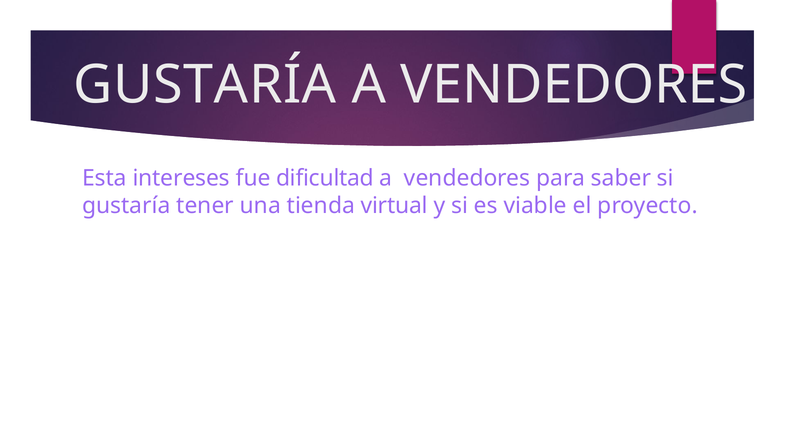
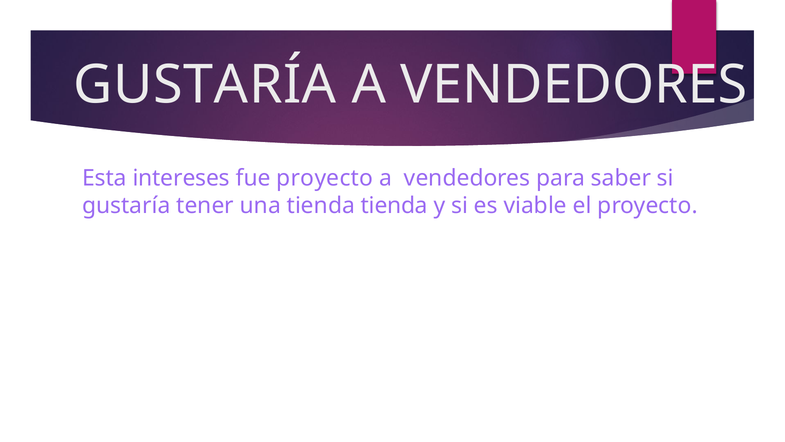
fue dificultad: dificultad -> proyecto (325, 178)
tienda virtual: virtual -> tienda (394, 205)
